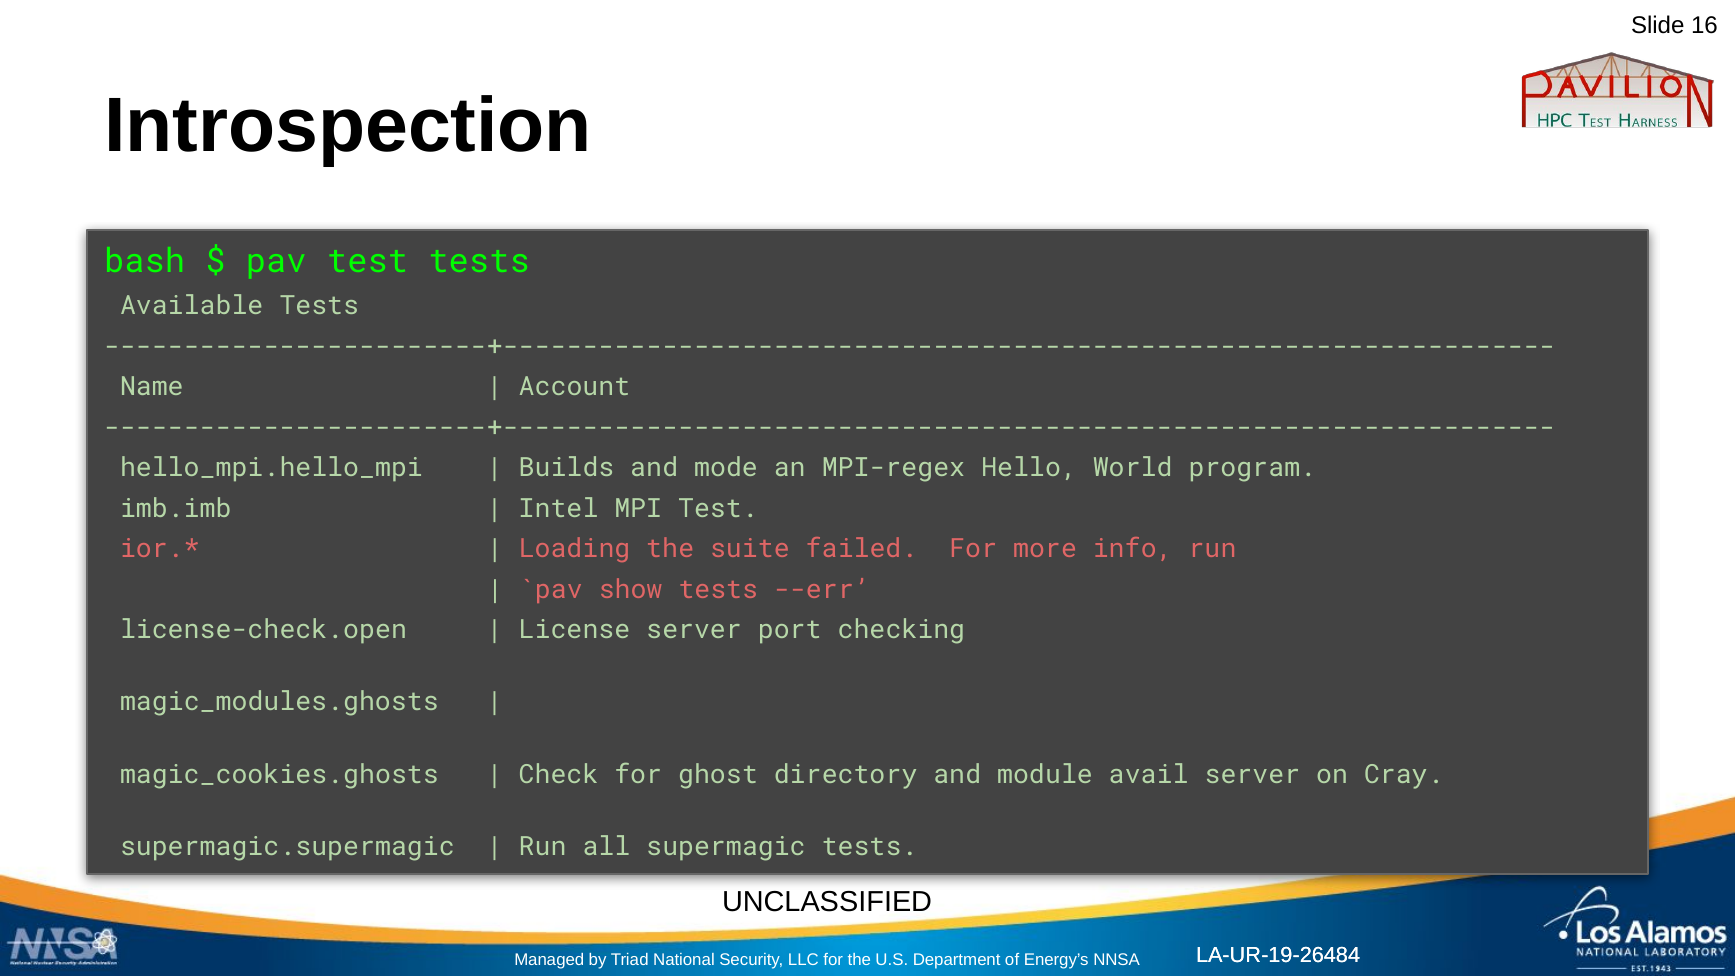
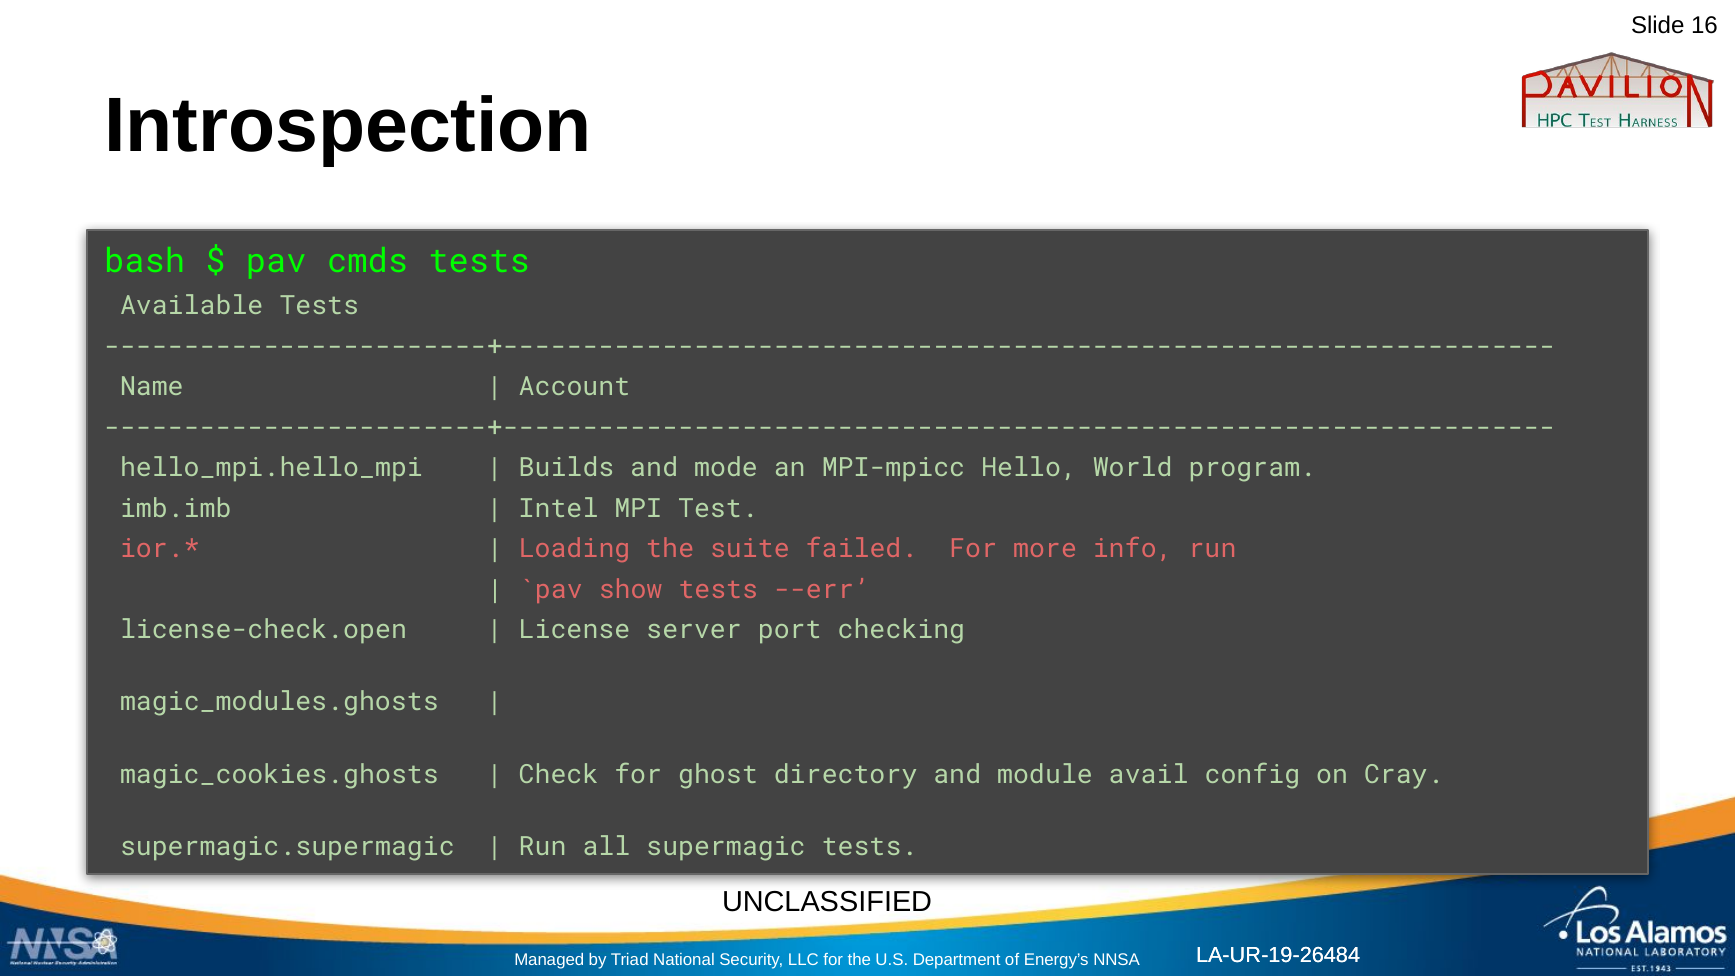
pav test: test -> cmds (368, 261)
MPI-regex: MPI-regex -> MPI-mpicc (893, 468)
avail server: server -> config (1252, 774)
